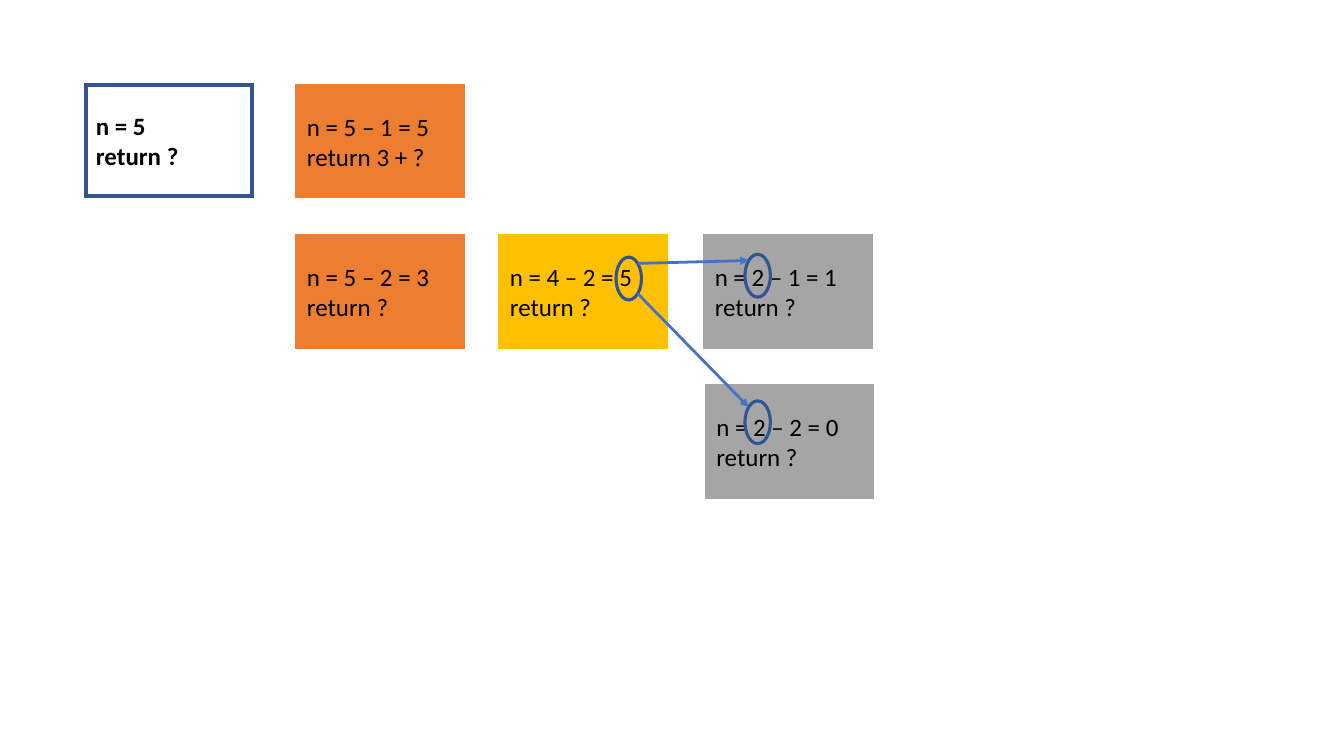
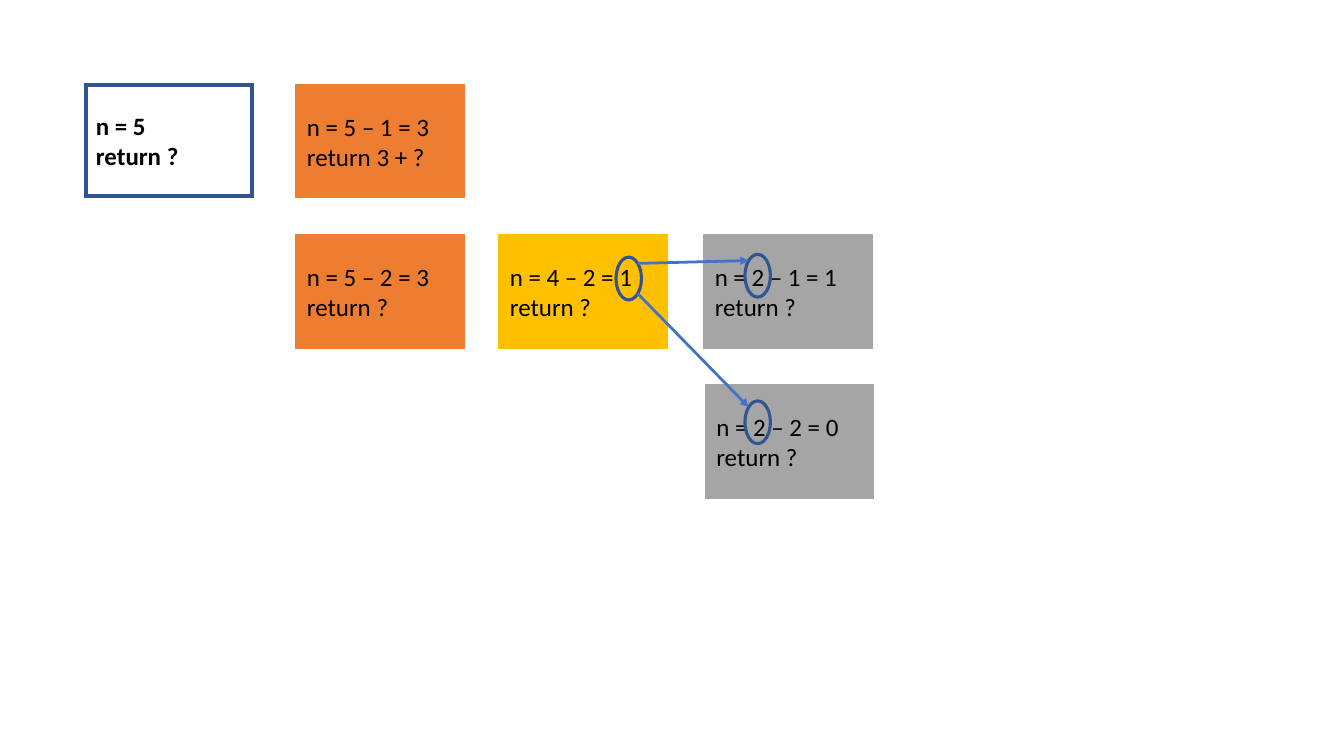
5: 5 -> 3 (423, 128)
5: 5 -> 1 (626, 278)
